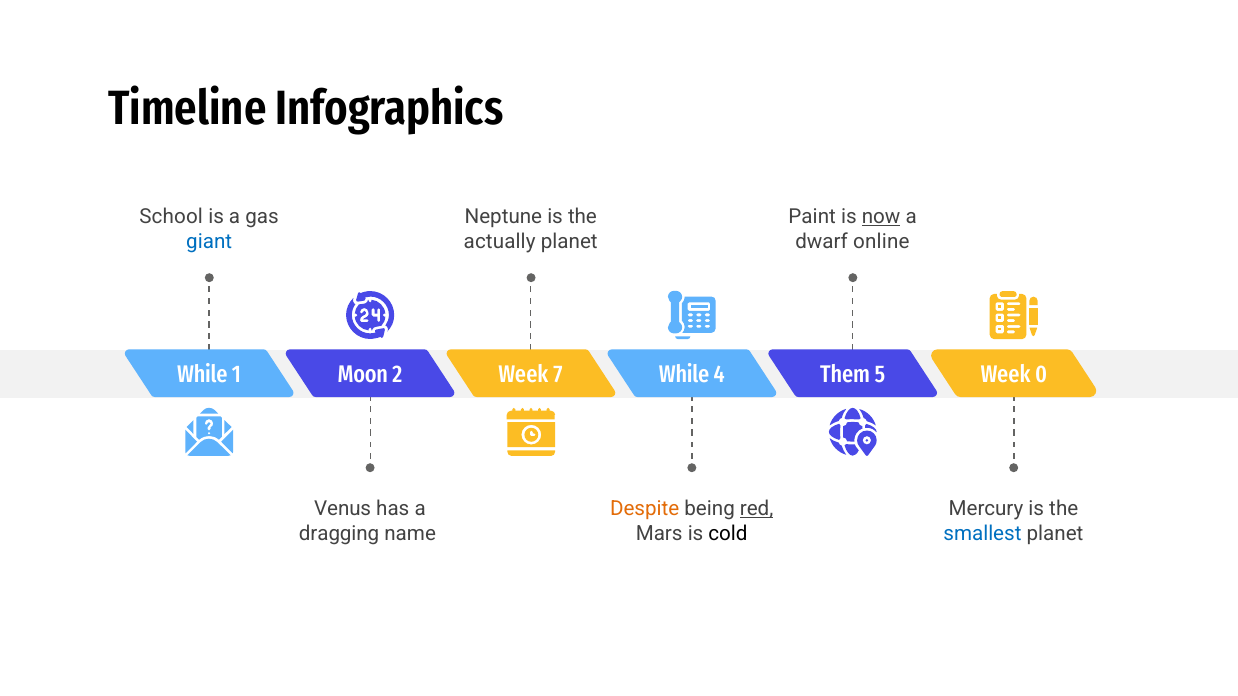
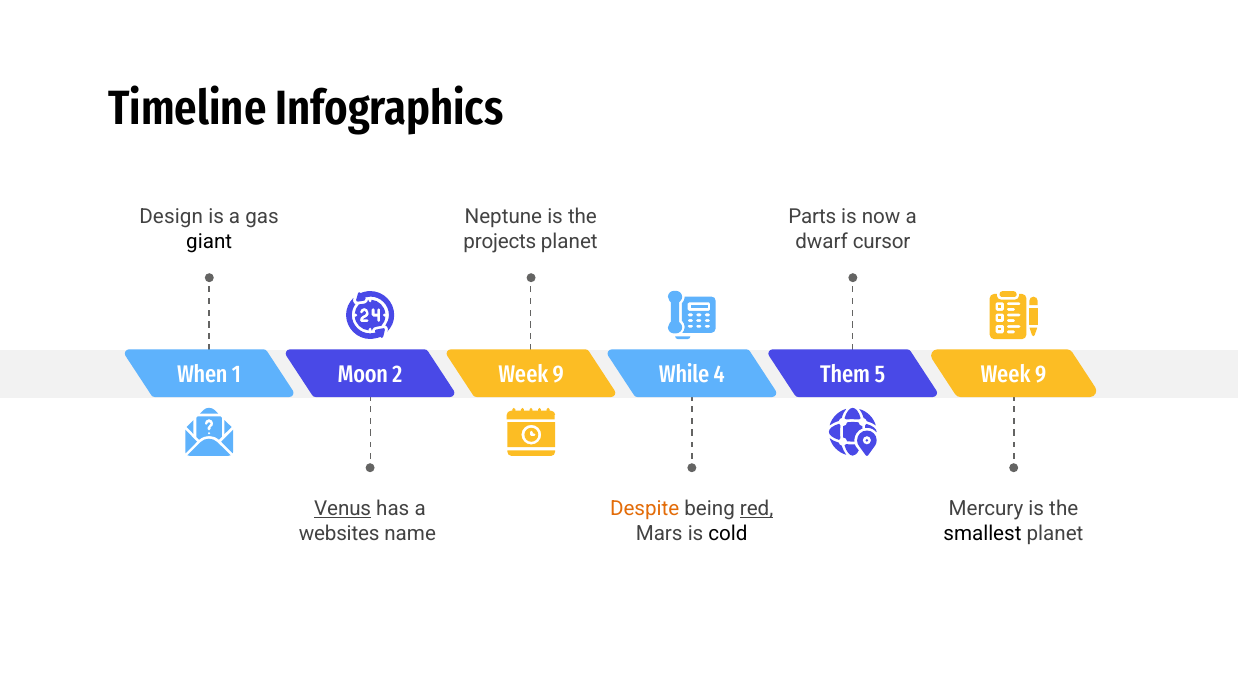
School: School -> Design (171, 217)
Paint: Paint -> Parts (812, 217)
now underline: present -> none (881, 217)
giant colour: blue -> black (209, 241)
actually: actually -> projects (500, 241)
online: online -> cursor (882, 241)
While: While -> When (202, 375)
7: 7 -> 9 (558, 375)
0: 0 -> 9 (1041, 375)
Venus underline: none -> present (343, 509)
dragging: dragging -> websites (339, 534)
smallest colour: blue -> black (982, 534)
